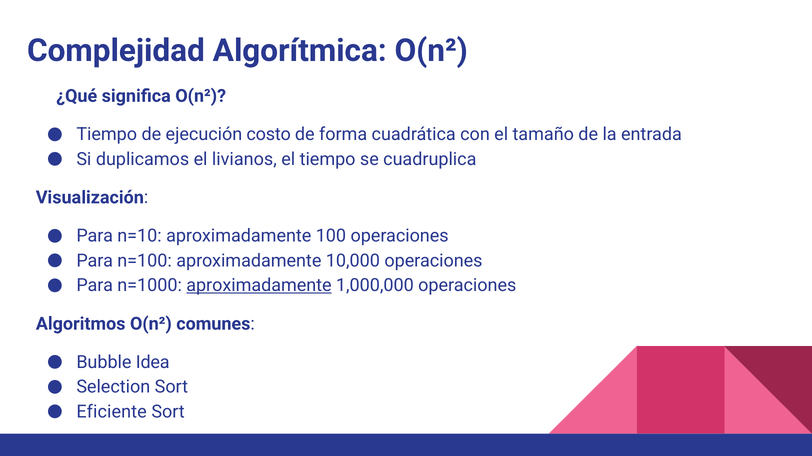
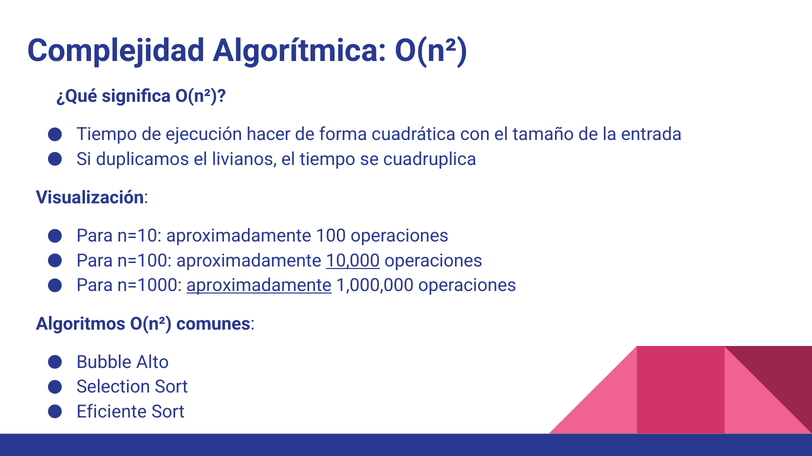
costo: costo -> hacer (269, 134)
10,000 underline: none -> present (353, 261)
Idea: Idea -> Alto (153, 363)
